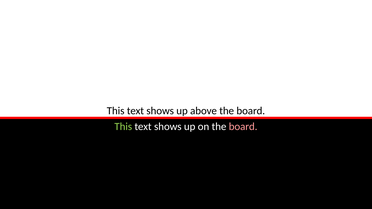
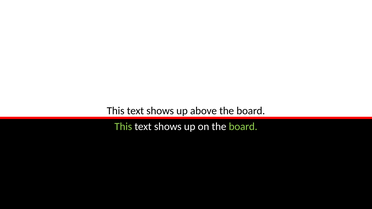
board colour: pink -> light green (243, 127)
